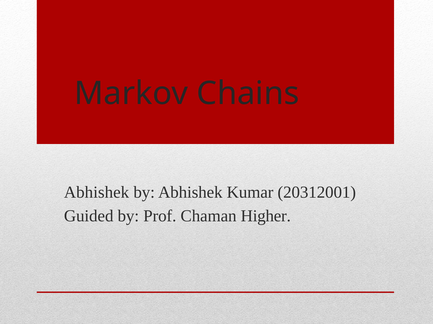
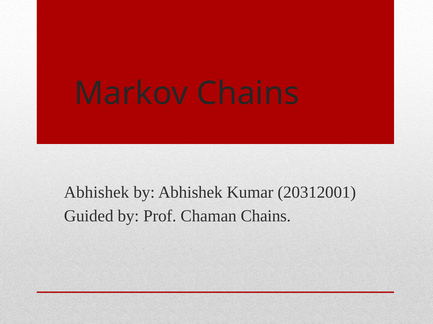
Chaman Higher: Higher -> Chains (266, 216)
